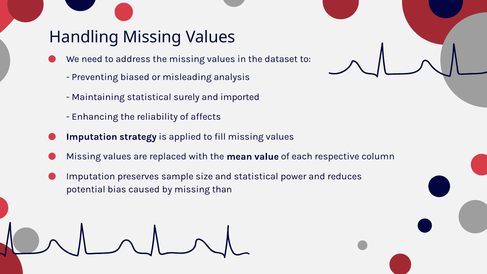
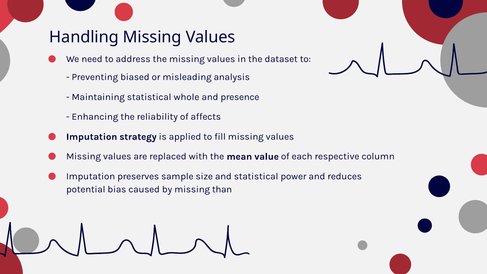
surely: surely -> whole (186, 97)
imported: imported -> presence (240, 97)
